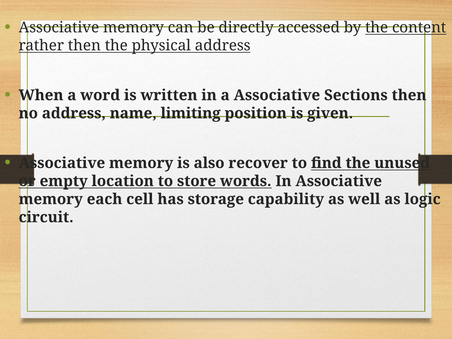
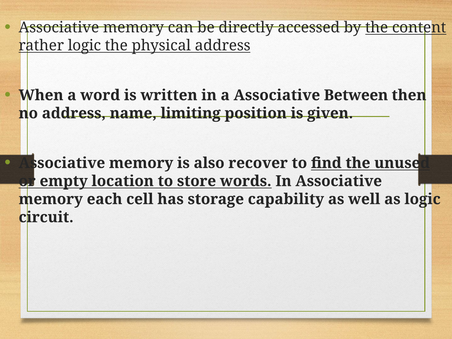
rather then: then -> logic (84, 46)
Sections: Sections -> Between (356, 95)
